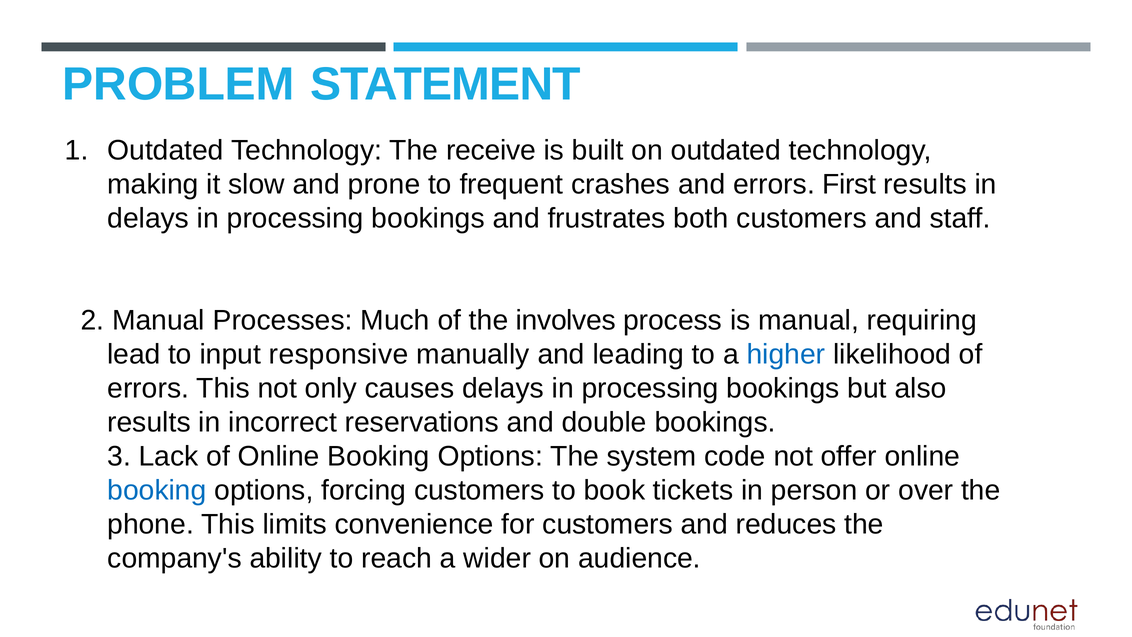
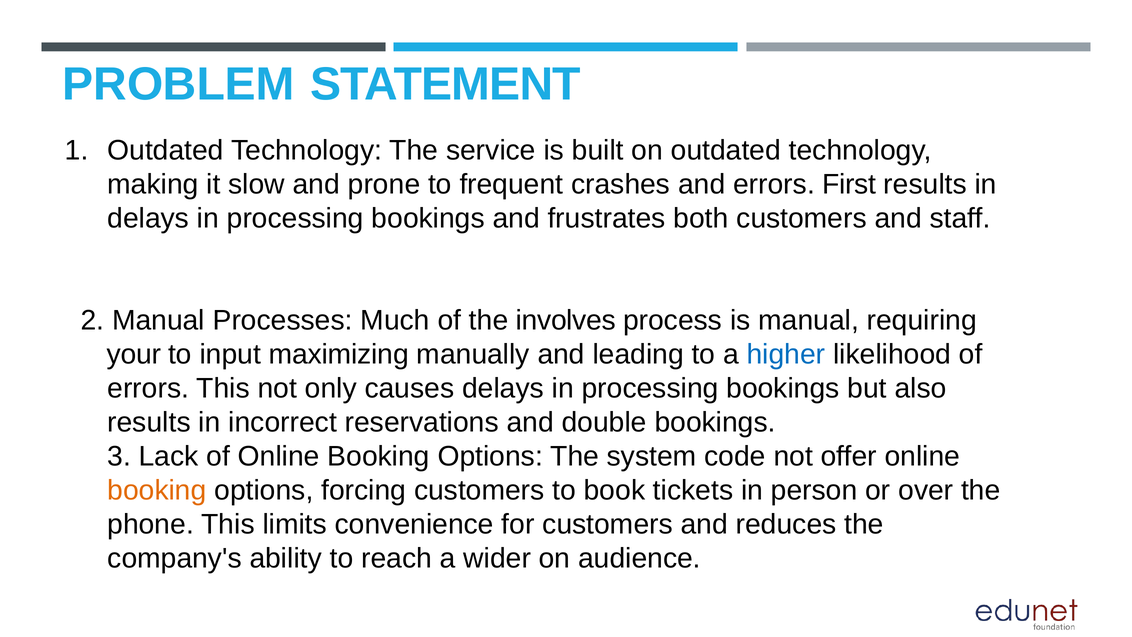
receive: receive -> service (491, 150)
lead: lead -> your (134, 354)
responsive: responsive -> maximizing (339, 354)
booking colour: blue -> orange (157, 490)
